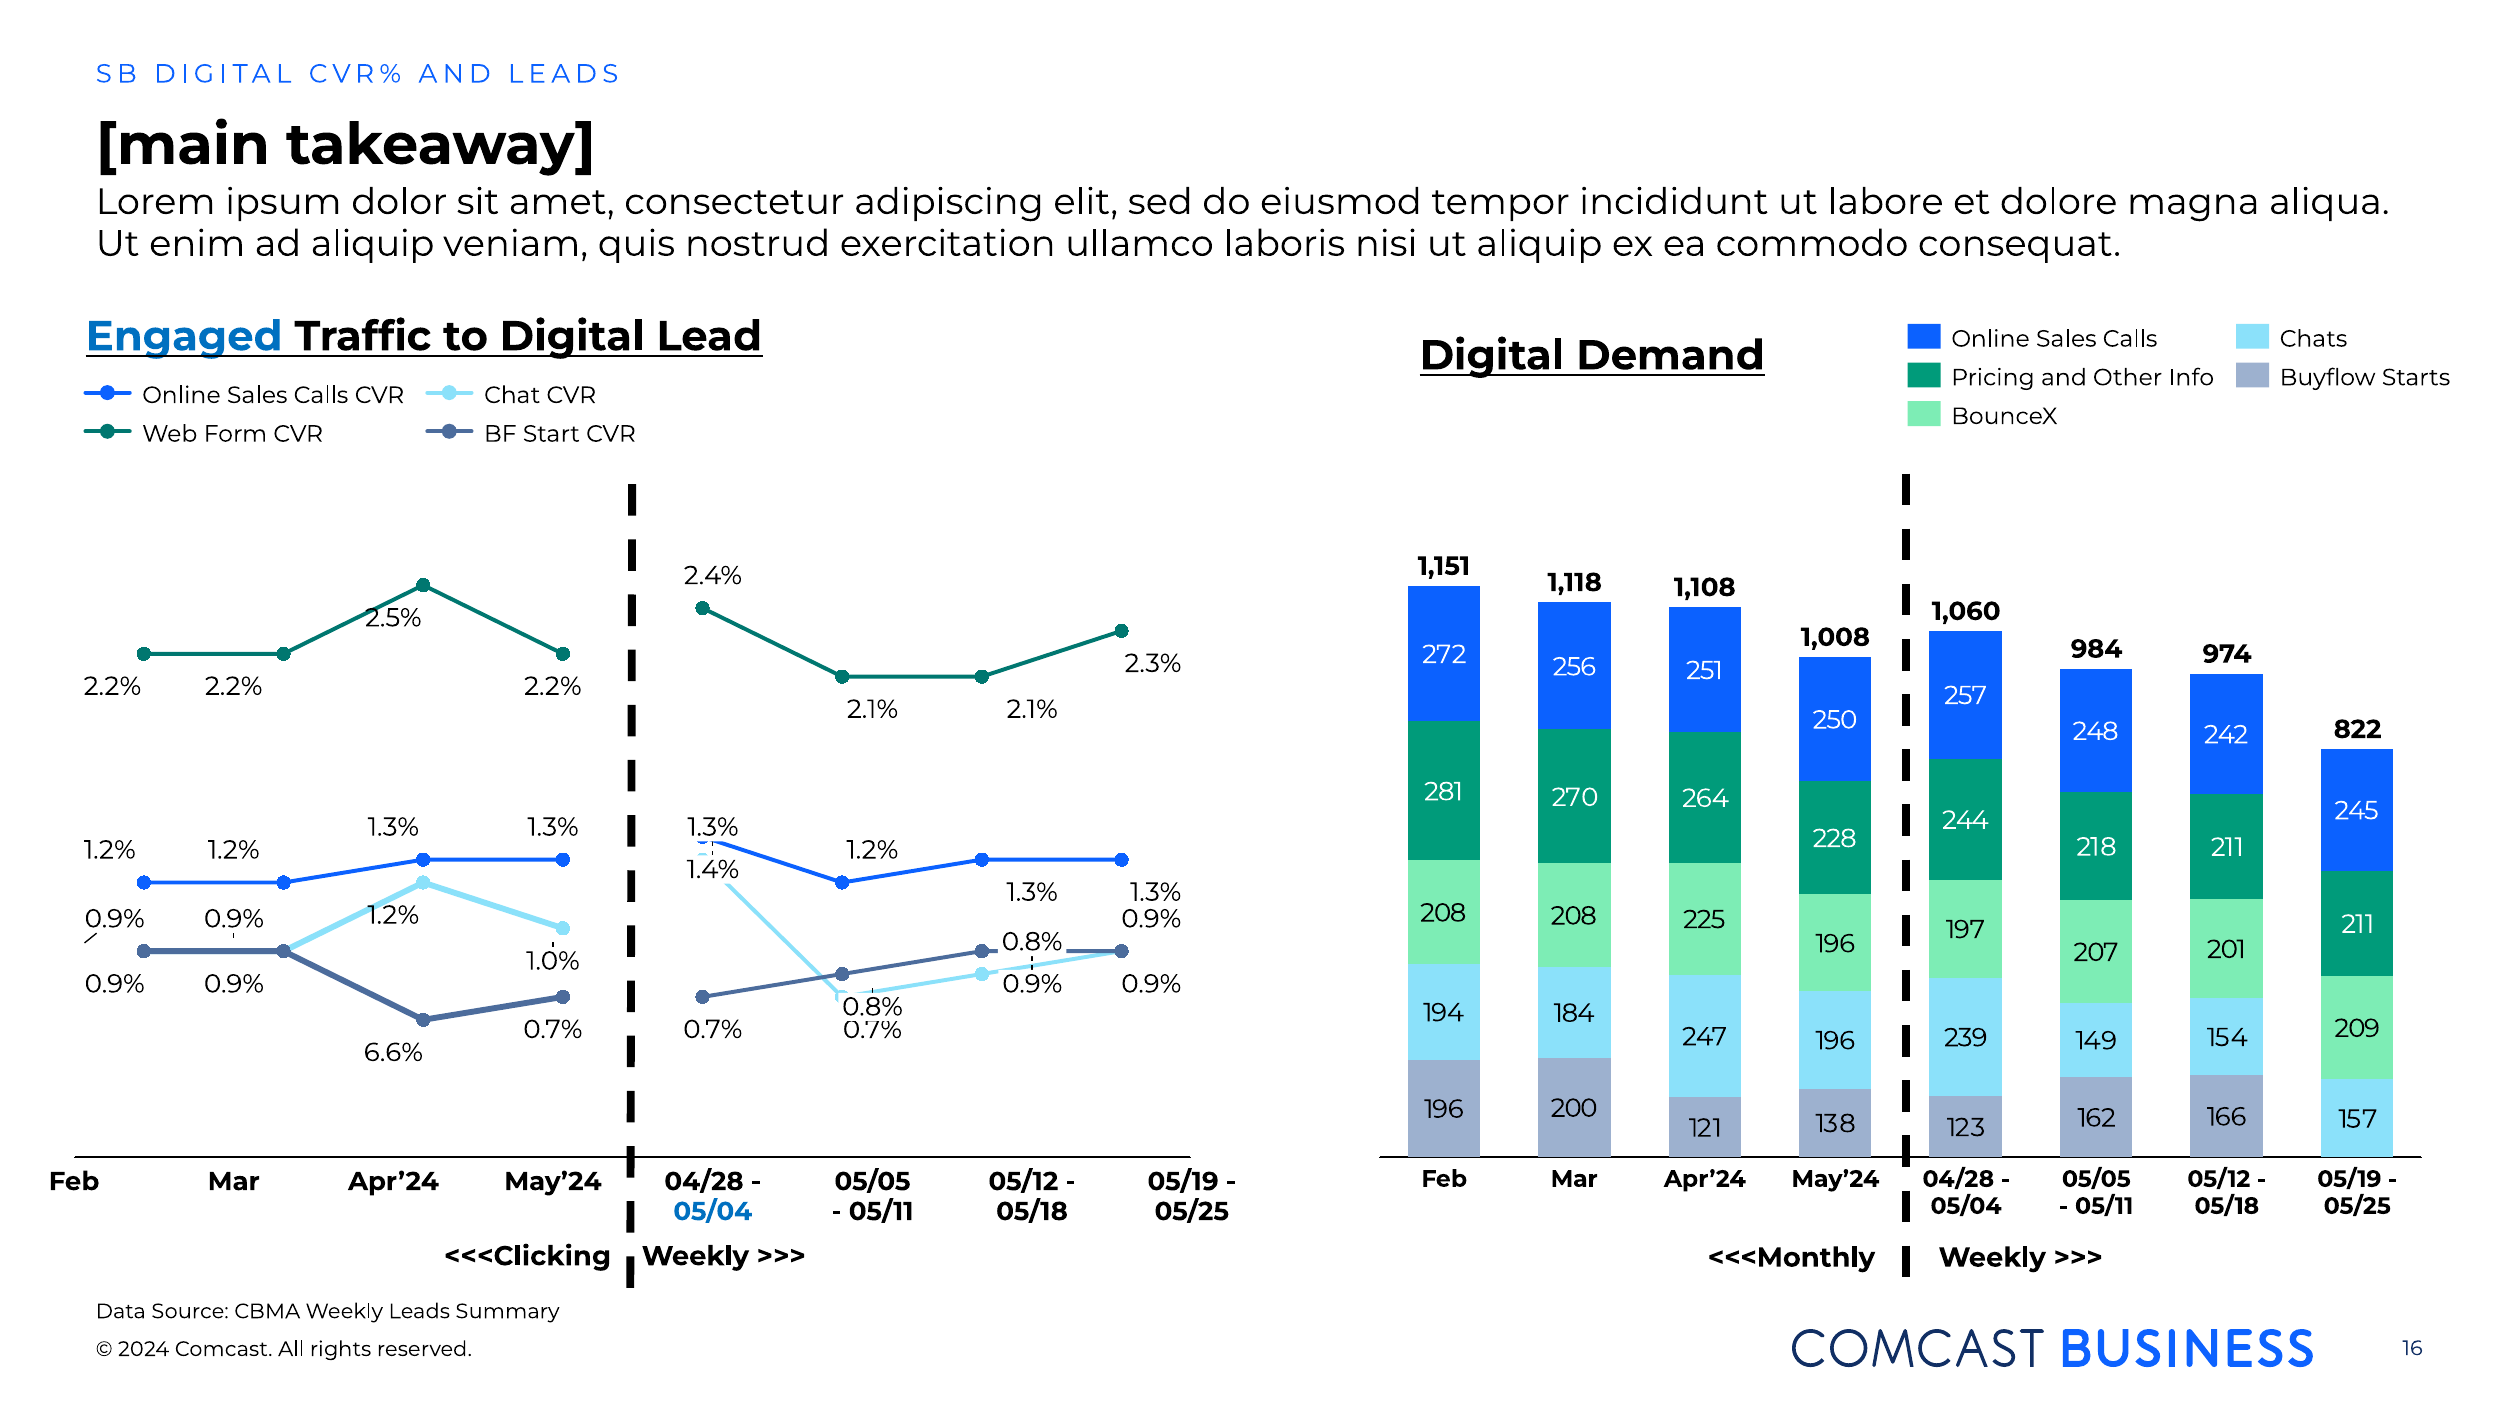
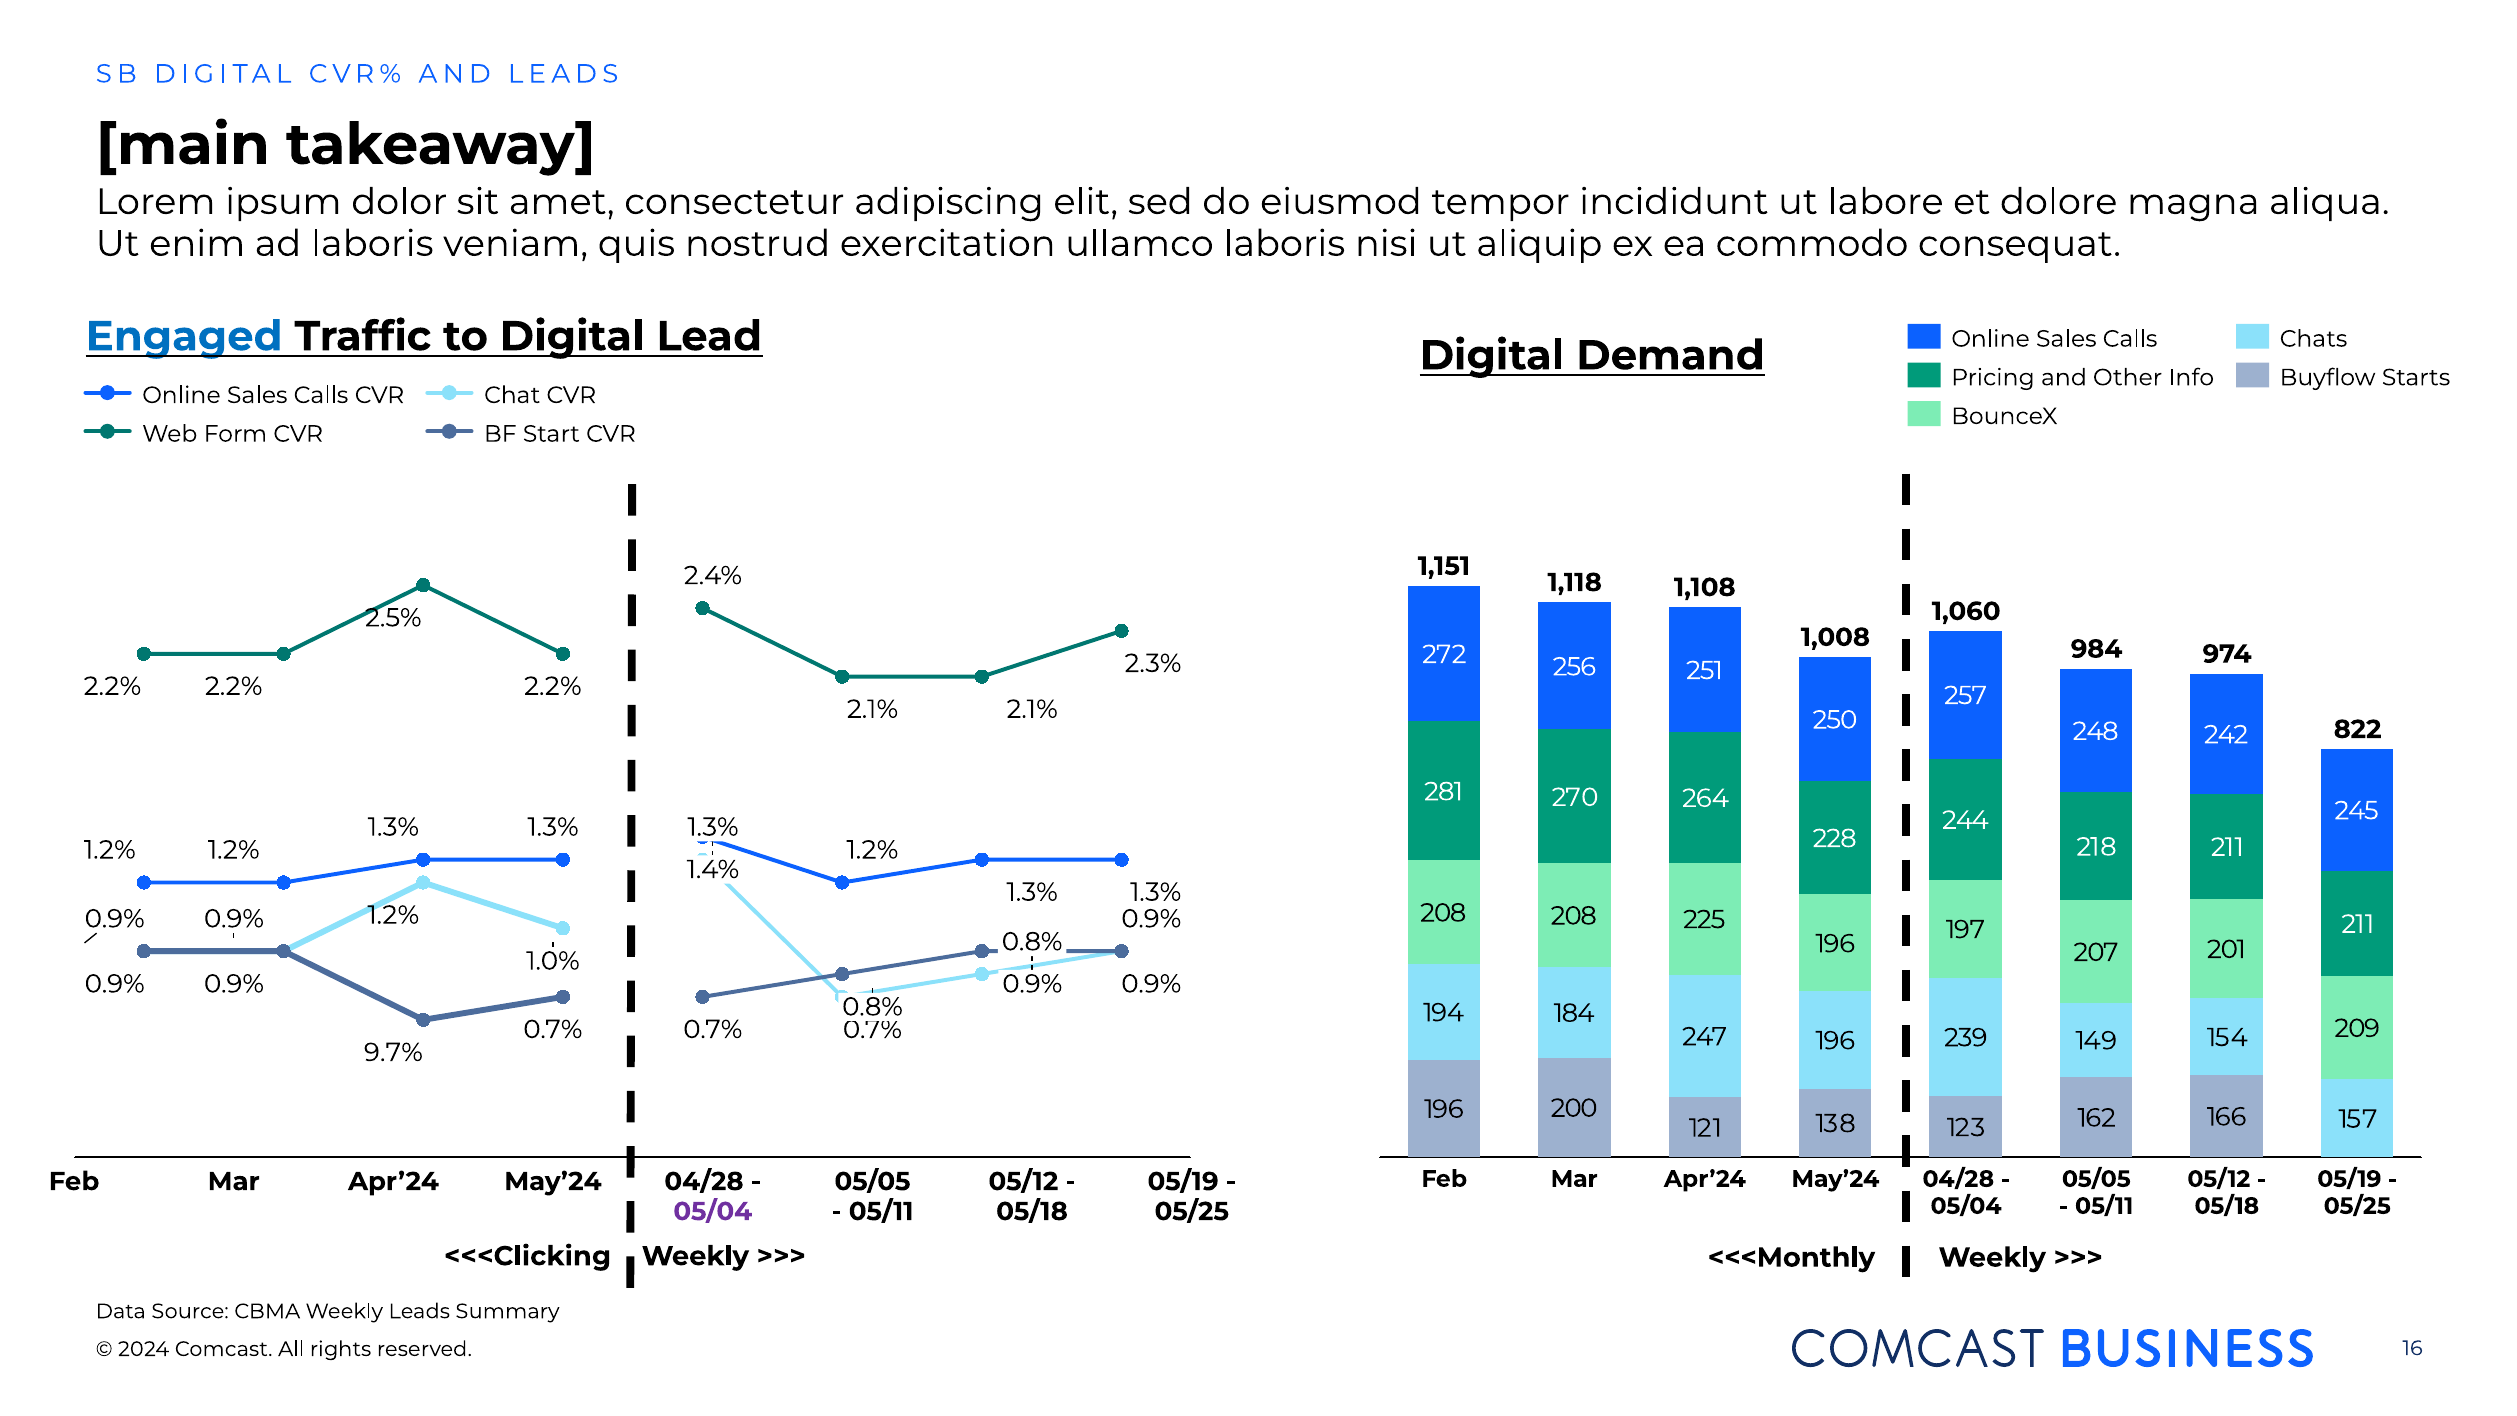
ad aliquip: aliquip -> laboris (372, 244)
6.6%: 6.6% -> 9.7% (393, 1052)
05/04 colour: blue -> purple (713, 1211)
